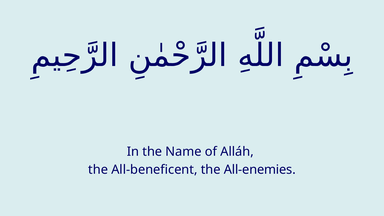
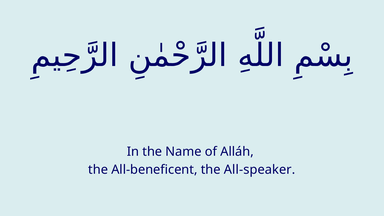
All-enemies: All-enemies -> All-speaker (260, 170)
